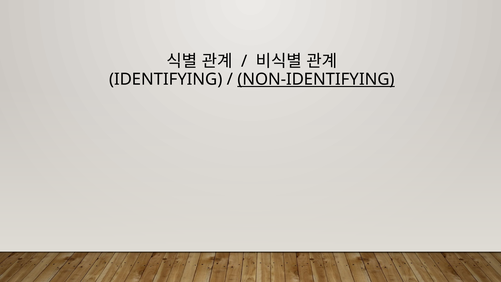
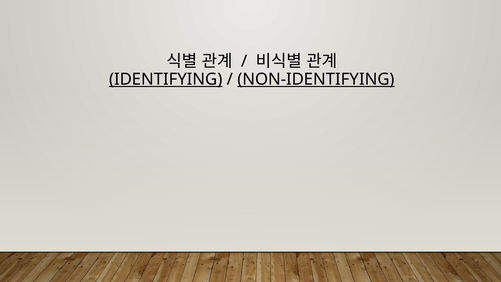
IDENTIFYING underline: none -> present (166, 79)
